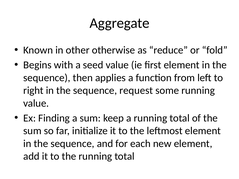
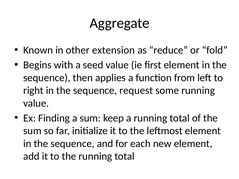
otherwise: otherwise -> extension (113, 50)
